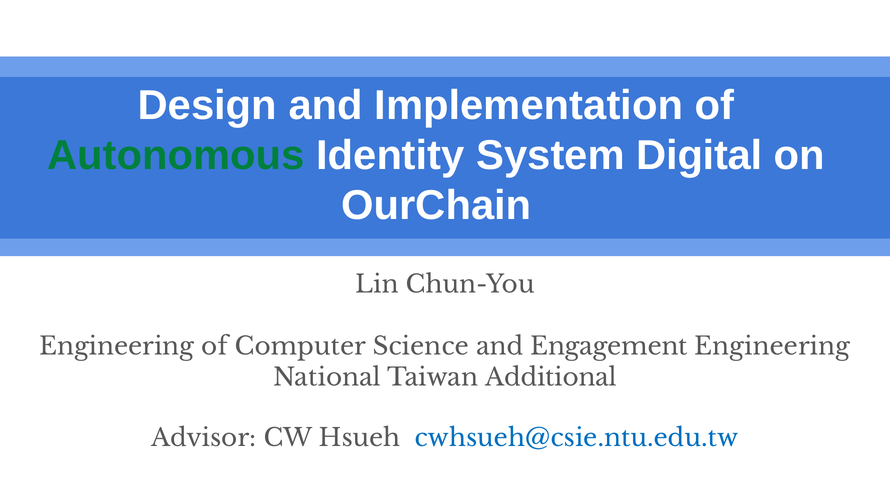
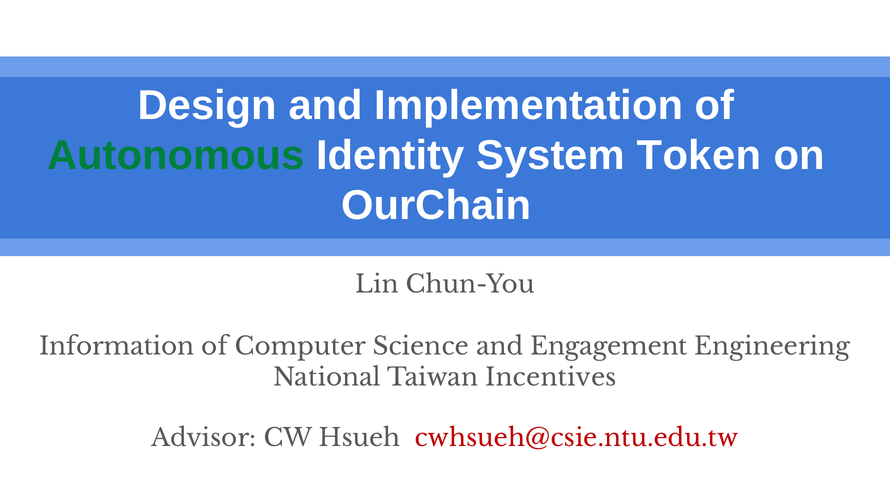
Digital: Digital -> Token (699, 156)
Engineering: Engineering -> Information (117, 347)
Additional: Additional -> Incentives (551, 378)
cwhsueh@csie.ntu.edu.tw colour: blue -> red (576, 439)
